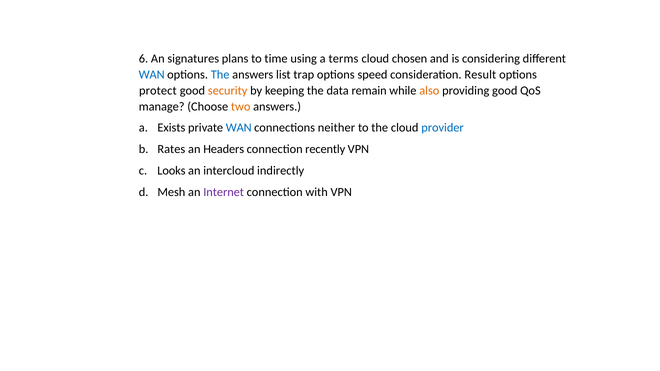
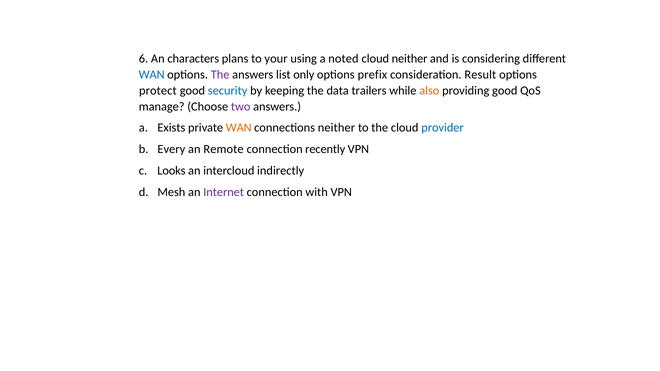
signatures: signatures -> characters (193, 59)
time: time -> your (276, 59)
terms: terms -> noted (343, 59)
cloud chosen: chosen -> neither (410, 59)
The colour: blue -> purple (220, 75)
trap: trap -> only (304, 75)
speed: speed -> prefix (372, 75)
security colour: orange -> blue (228, 91)
remain: remain -> trailers (369, 91)
two colour: orange -> purple (241, 107)
WAN colour: blue -> orange (239, 128)
Rates: Rates -> Every (171, 149)
Headers: Headers -> Remote (224, 149)
